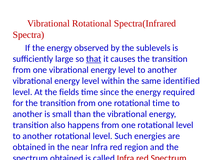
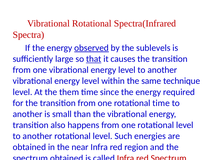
observed underline: none -> present (92, 48)
identified: identified -> technique (182, 81)
fields: fields -> them (69, 92)
